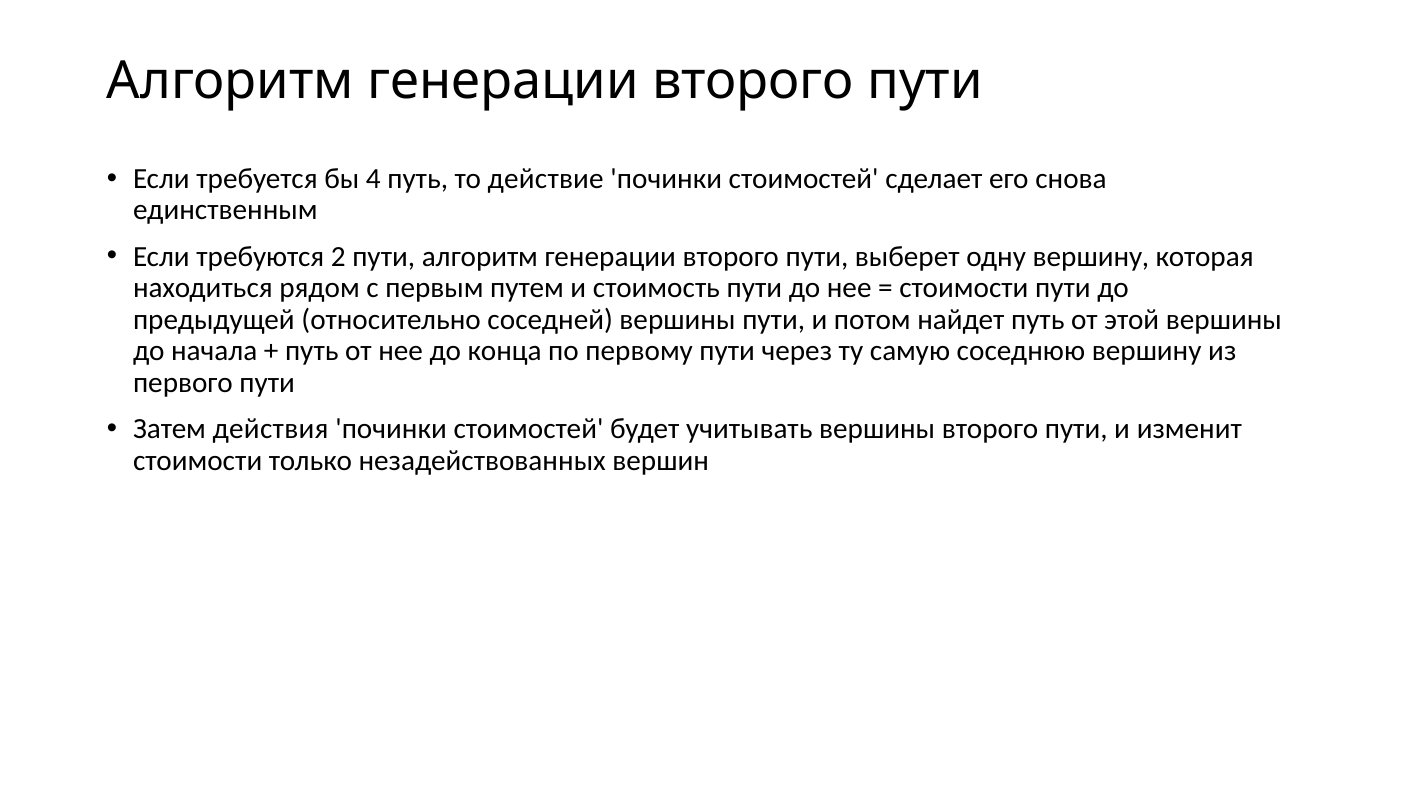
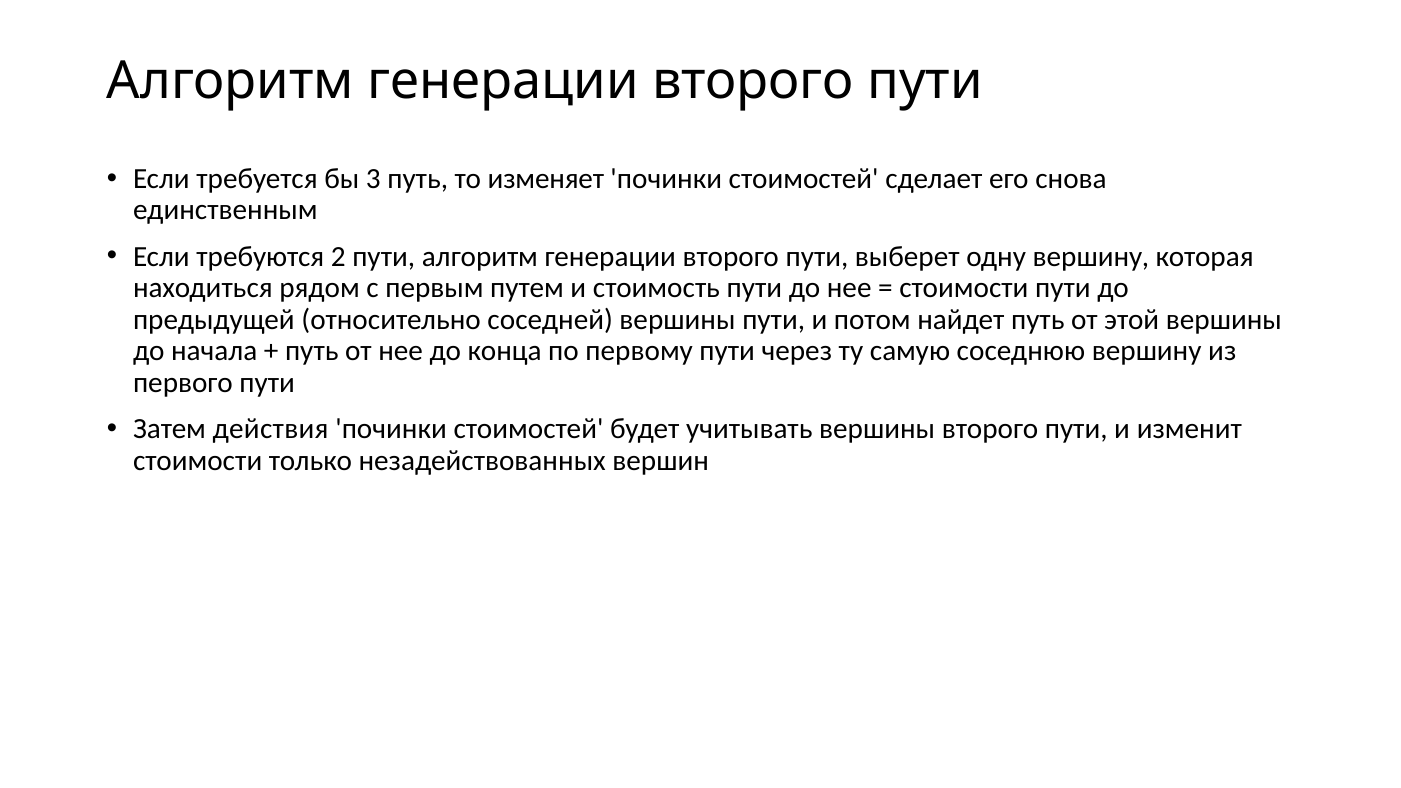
4: 4 -> 3 (373, 179)
действие: действие -> изменяет (546, 179)
